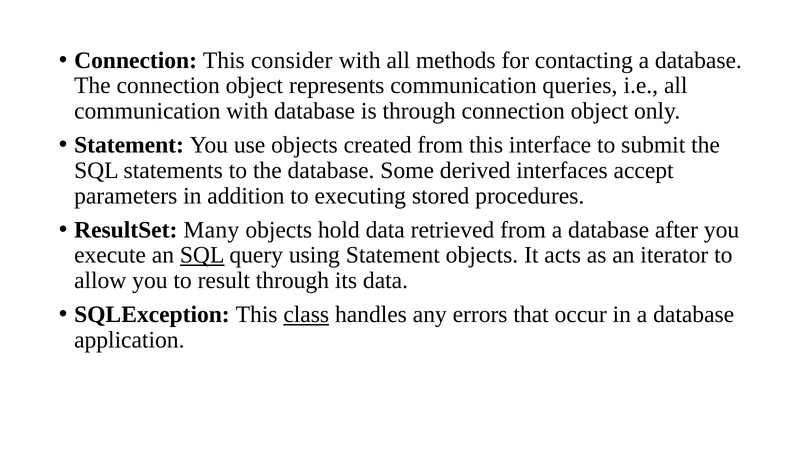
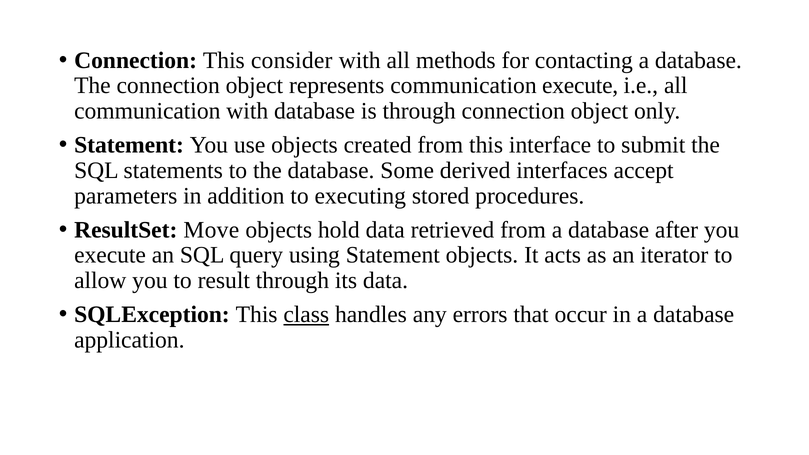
communication queries: queries -> execute (580, 86)
Many: Many -> Move (211, 230)
SQL underline: present -> none (202, 255)
